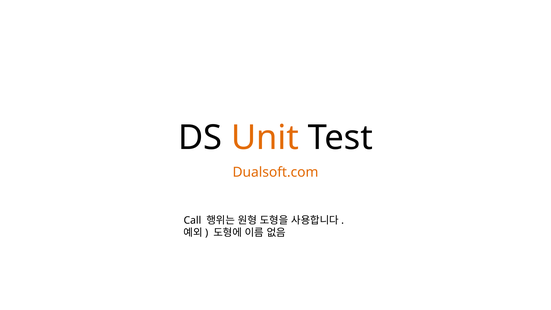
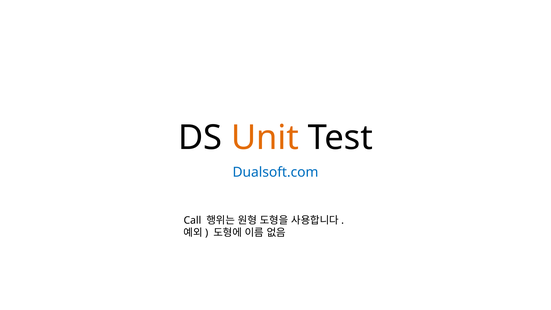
Dualsoft.com colour: orange -> blue (275, 172)
